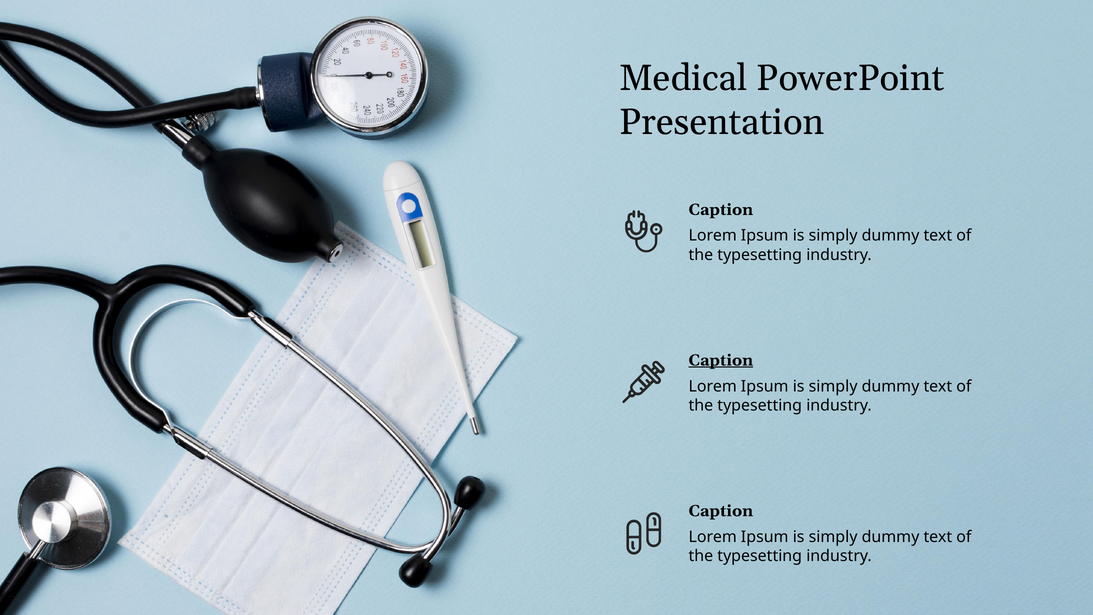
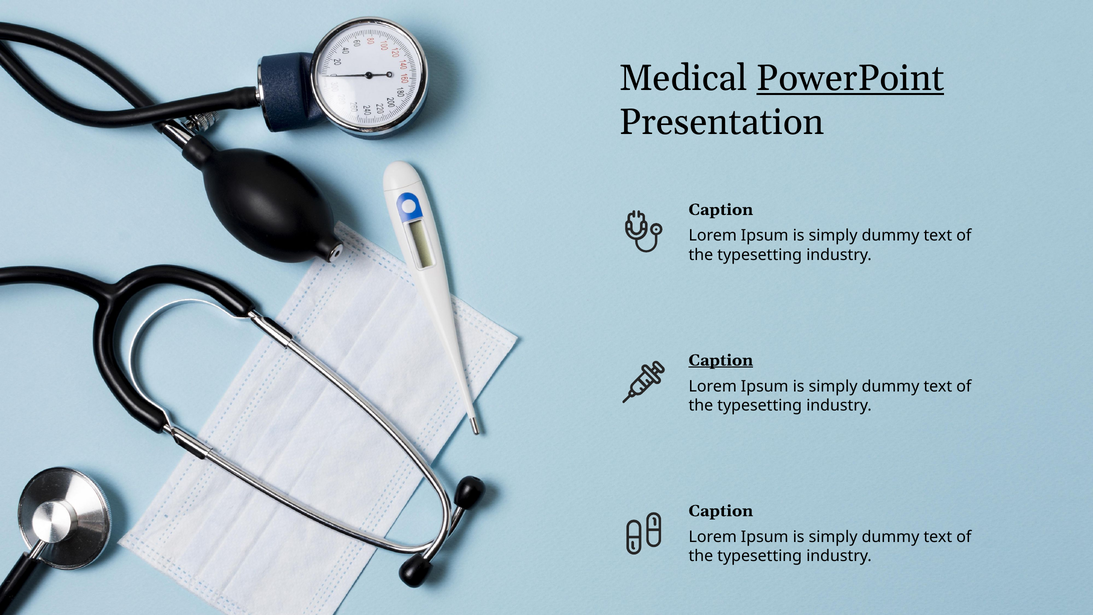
PowerPoint underline: none -> present (850, 78)
